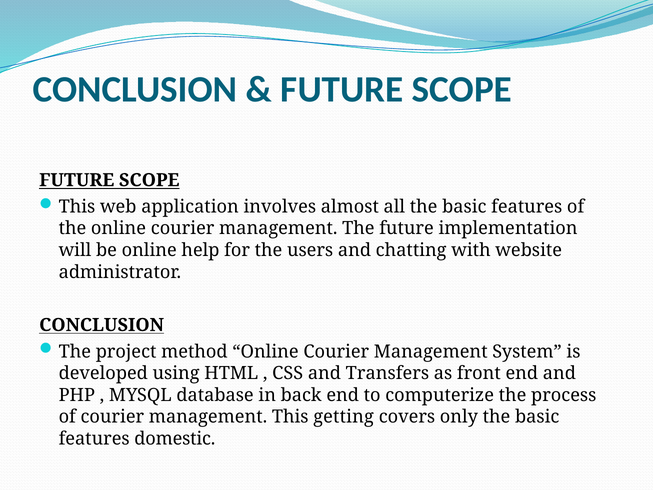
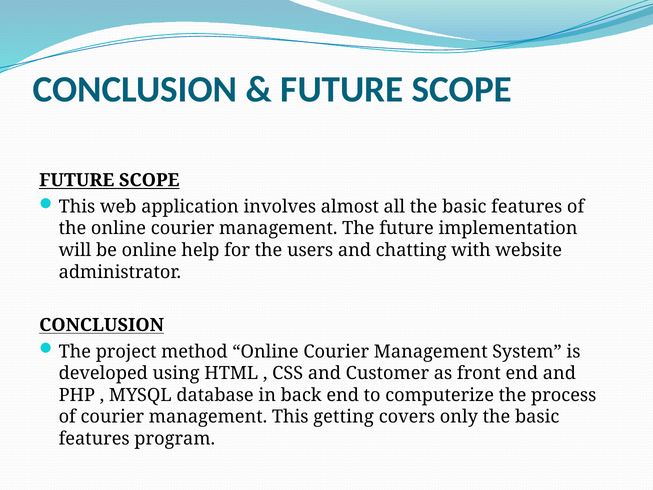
Transfers: Transfers -> Customer (387, 373)
domestic: domestic -> program (175, 438)
